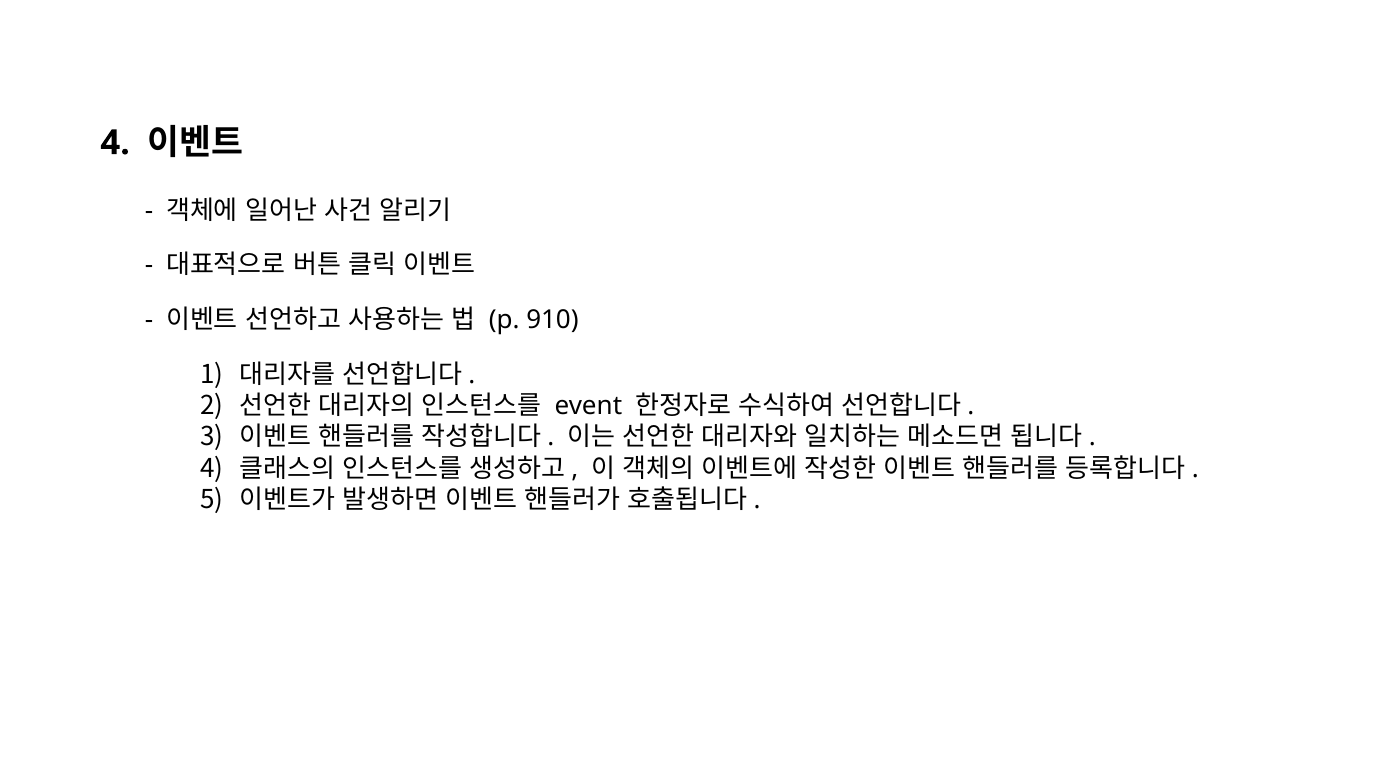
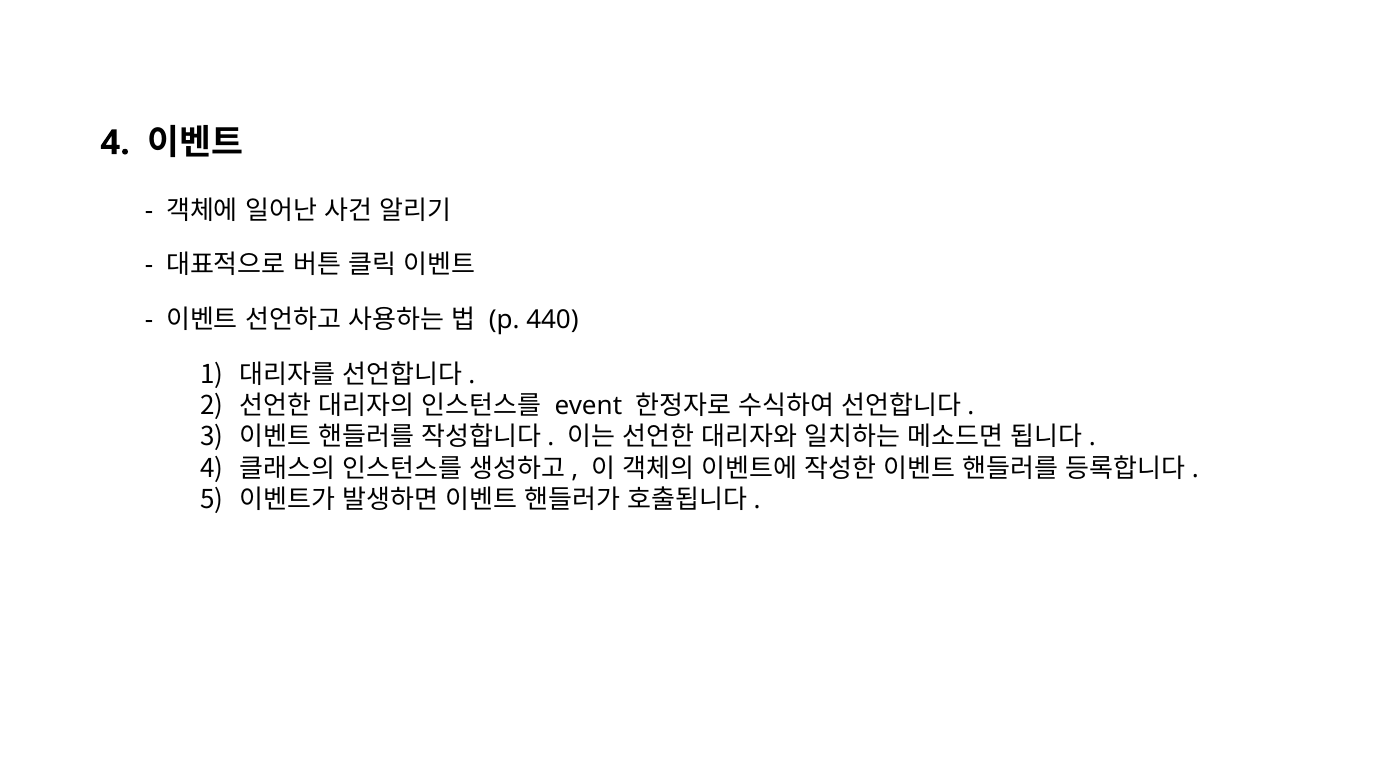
910: 910 -> 440 (552, 320)
